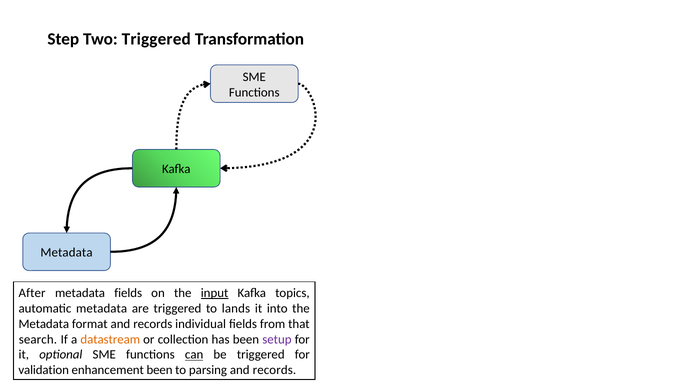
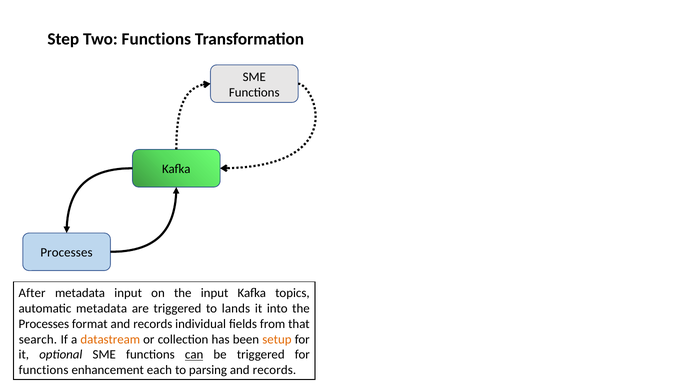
Two Triggered: Triggered -> Functions (156, 39)
Metadata: Metadata -> Processes (66, 253)
metadata fields: fields -> input (128, 293)
input underline: present -> none (215, 293)
Metadata: Metadata -> Processes (44, 324)
setup colour: purple -> orange (277, 340)
validation: validation -> functions (44, 371)
enhancement been: been -> each (159, 371)
